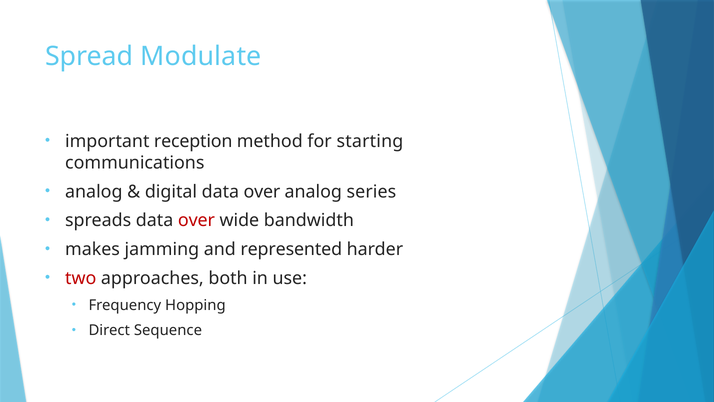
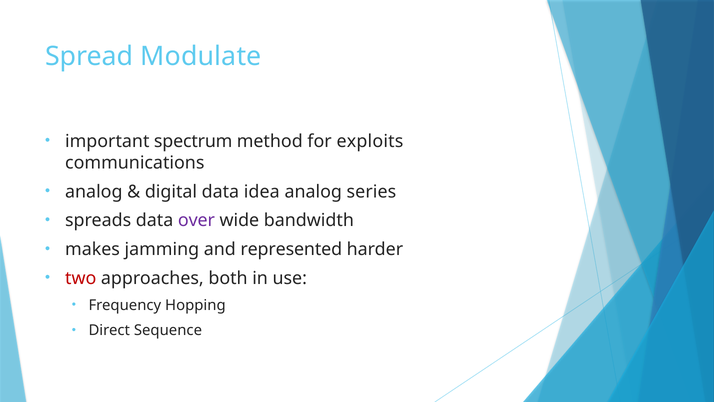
reception: reception -> spectrum (193, 141)
starting: starting -> exploits (370, 141)
digital data over: over -> idea (262, 191)
over colour: red -> purple (196, 220)
